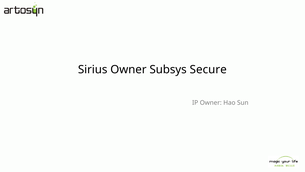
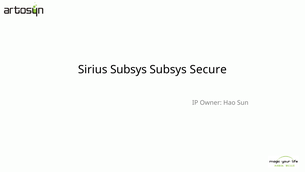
Sirius Owner: Owner -> Subsys (128, 69)
